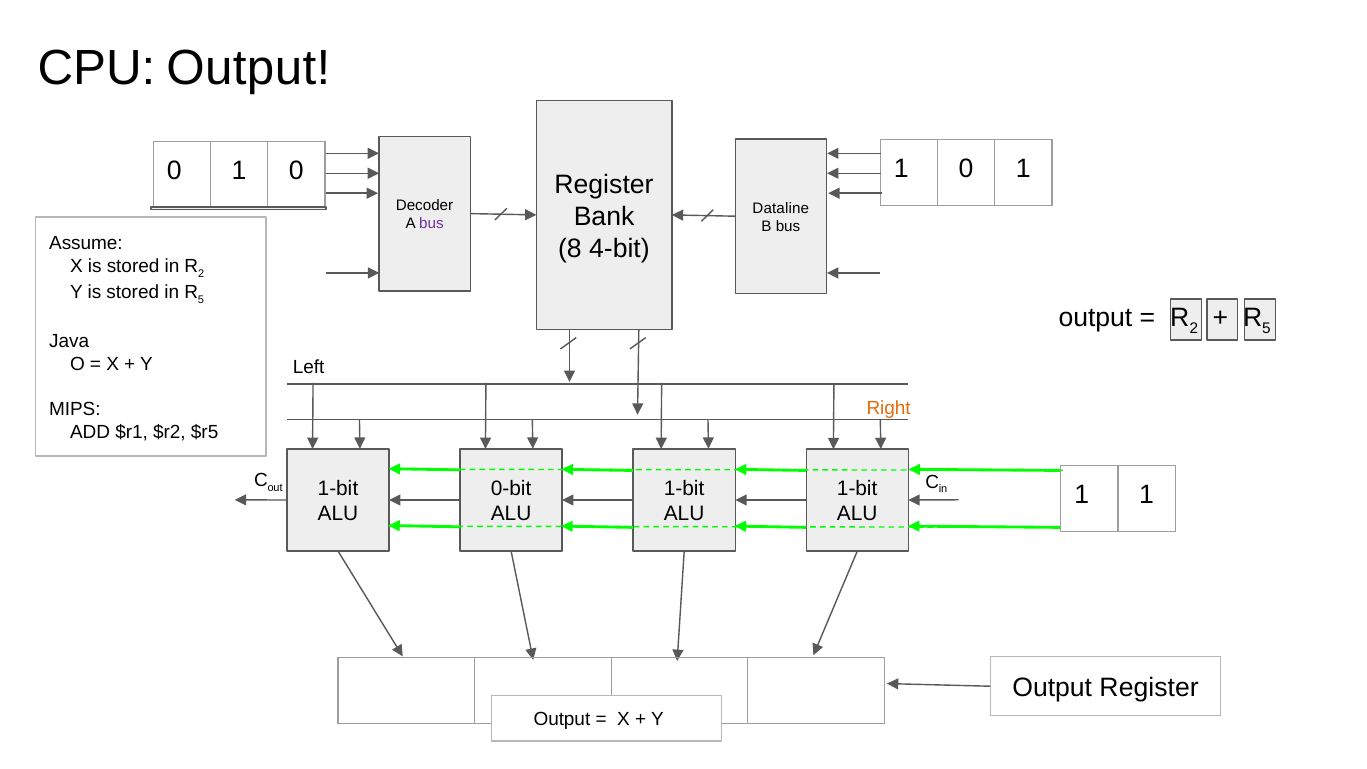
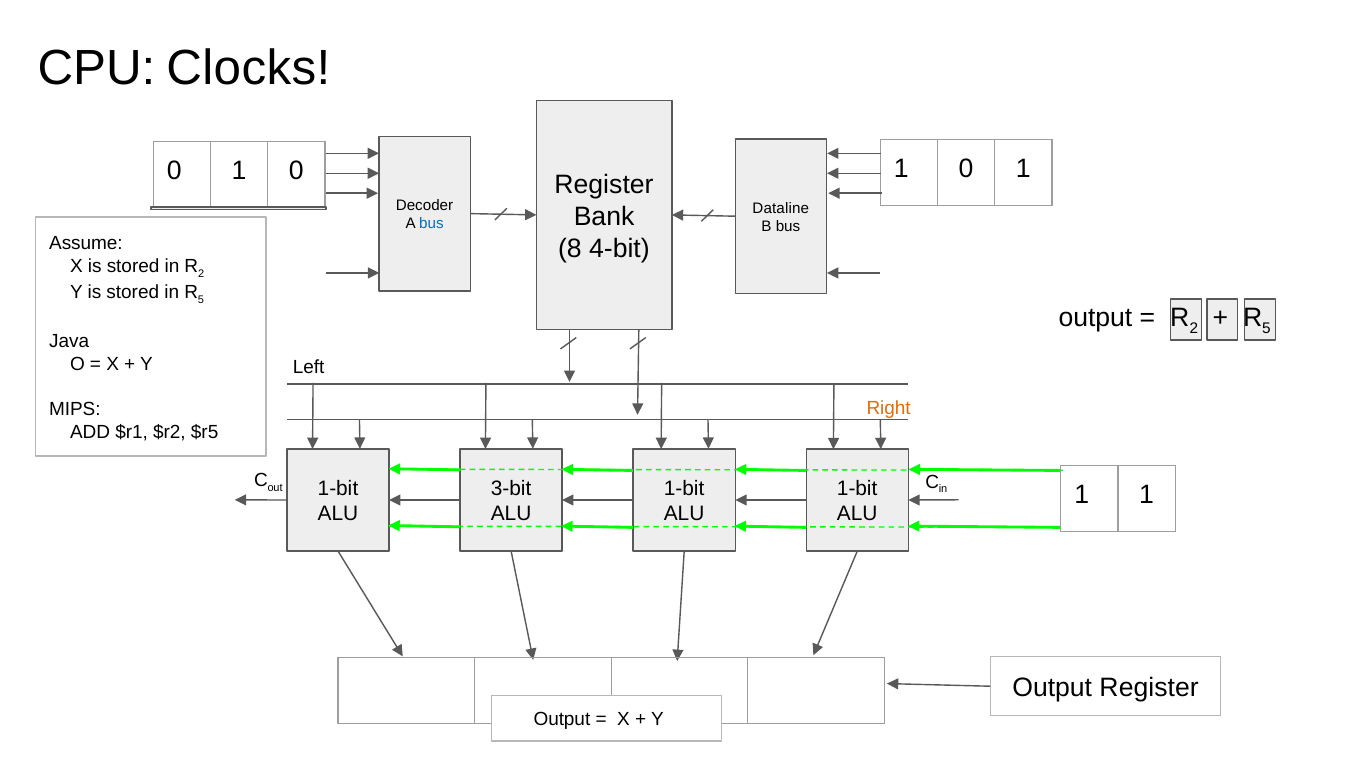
CPU Output: Output -> Clocks (248, 68)
bus colour: purple -> blue (431, 224)
0-bit: 0-bit -> 3-bit (511, 489)
